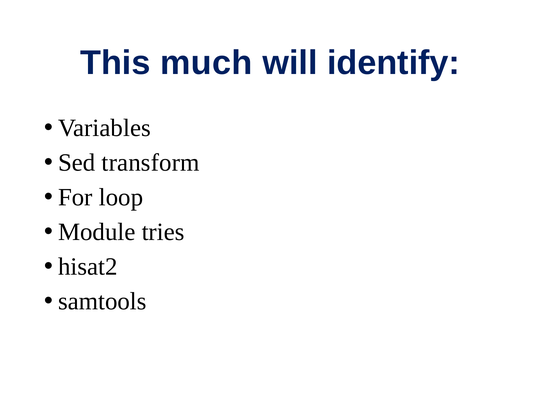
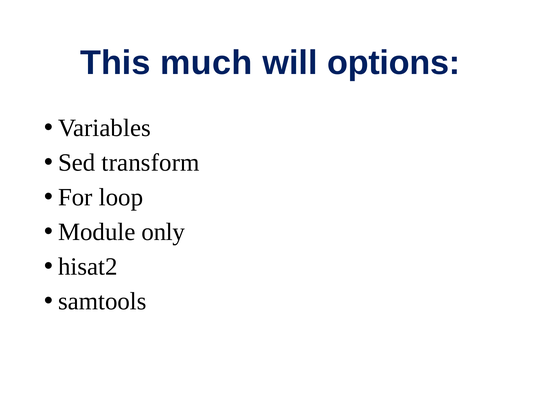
identify: identify -> options (394, 63)
tries: tries -> only (163, 232)
